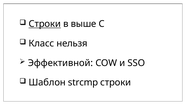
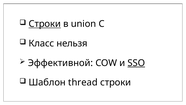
выше: выше -> union (83, 24)
SSO underline: none -> present (136, 63)
strcmp: strcmp -> thread (83, 82)
